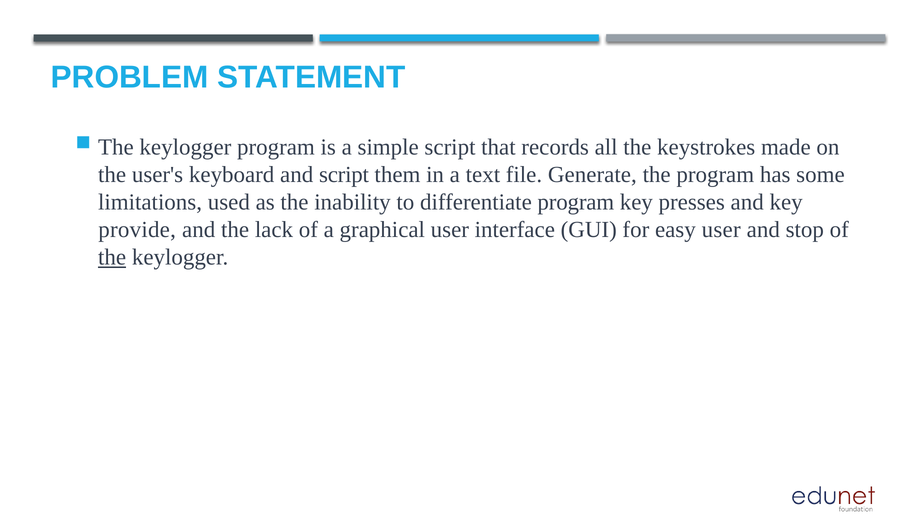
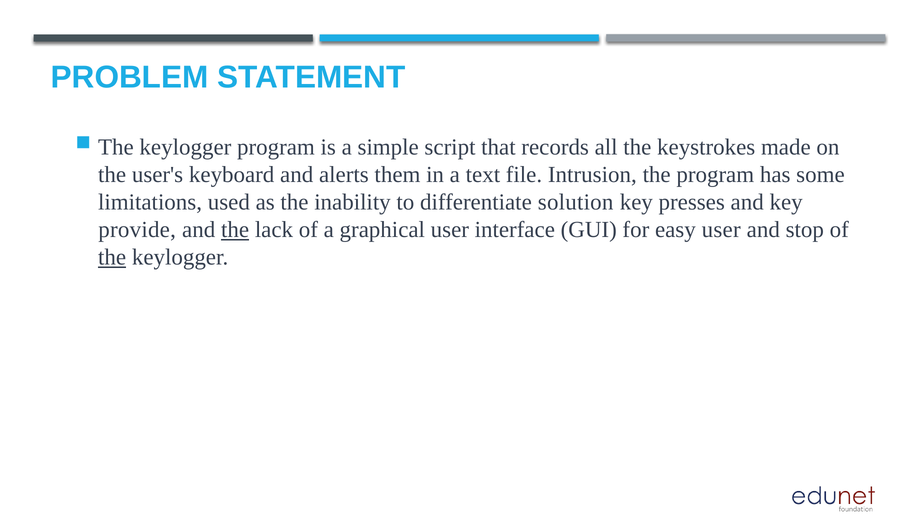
and script: script -> alerts (344, 175)
Generate: Generate -> Intrusion (592, 175)
differentiate program: program -> solution (576, 202)
the underline: none -> present (235, 230)
